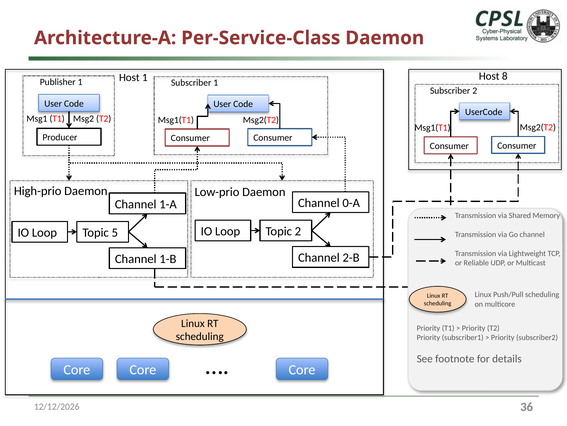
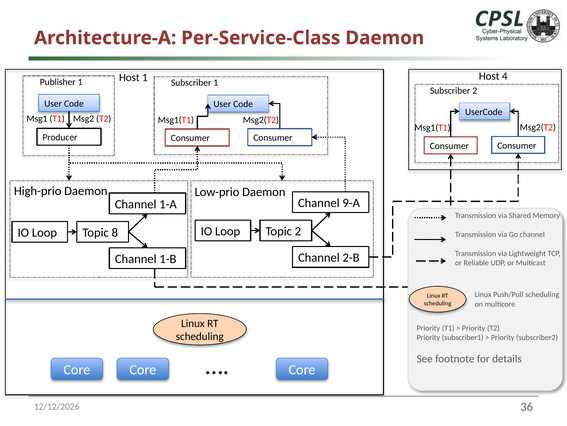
8: 8 -> 4 (505, 76)
0-A: 0-A -> 9-A (351, 203)
5: 5 -> 8 (115, 232)
